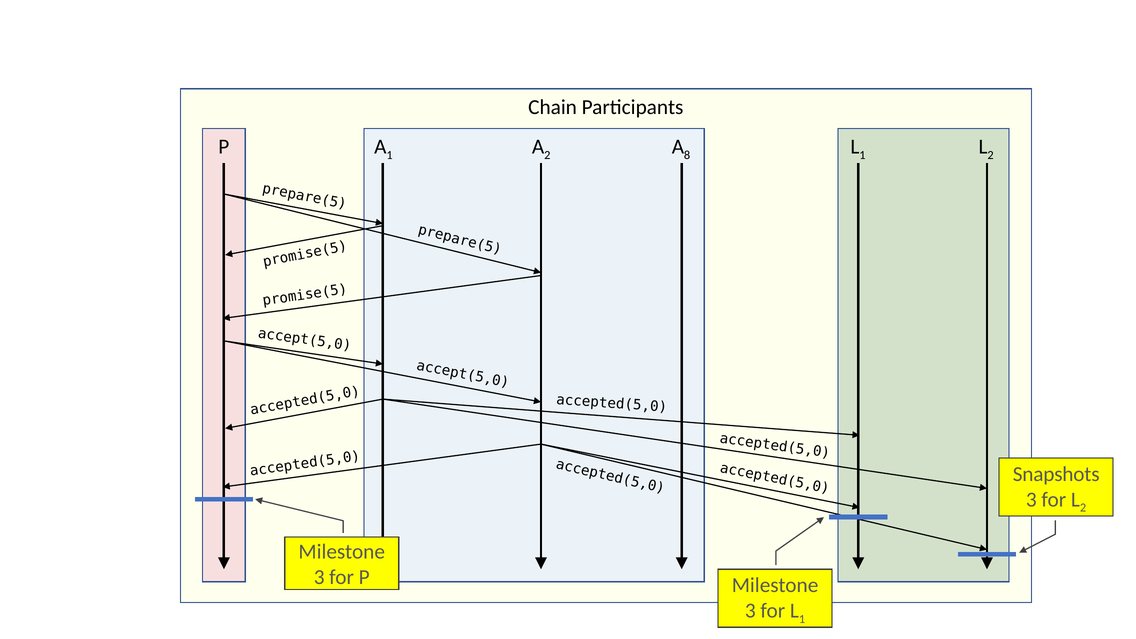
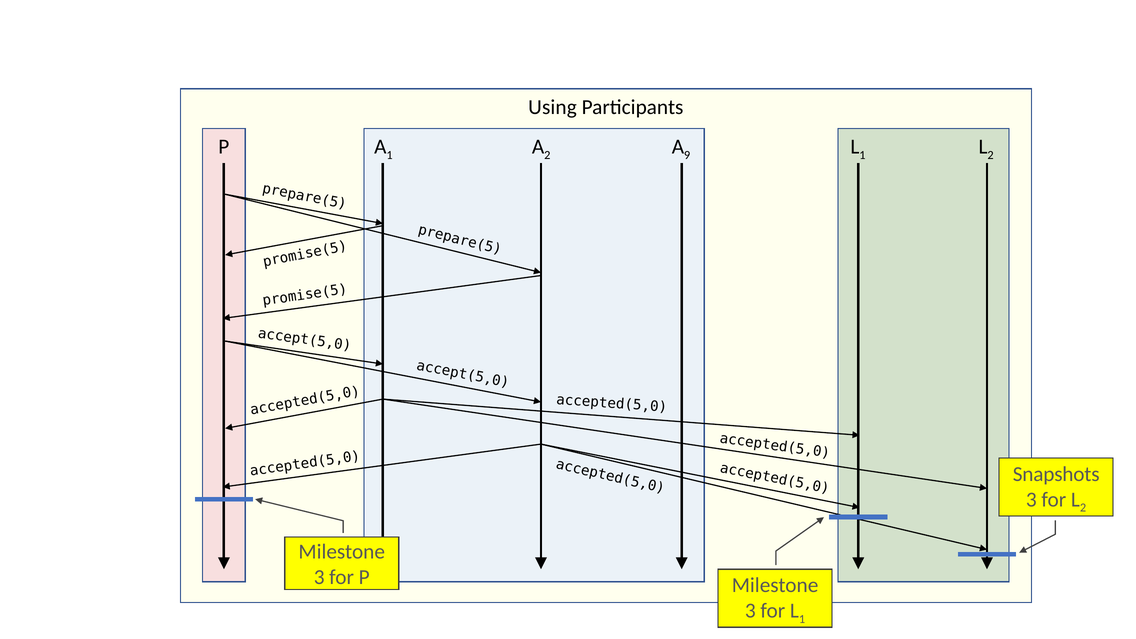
Chain: Chain -> Using (552, 107)
8: 8 -> 9 (687, 155)
